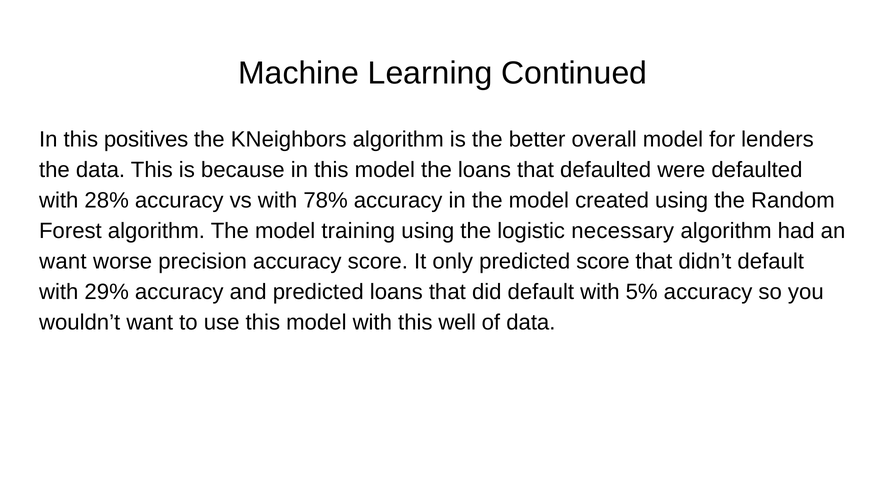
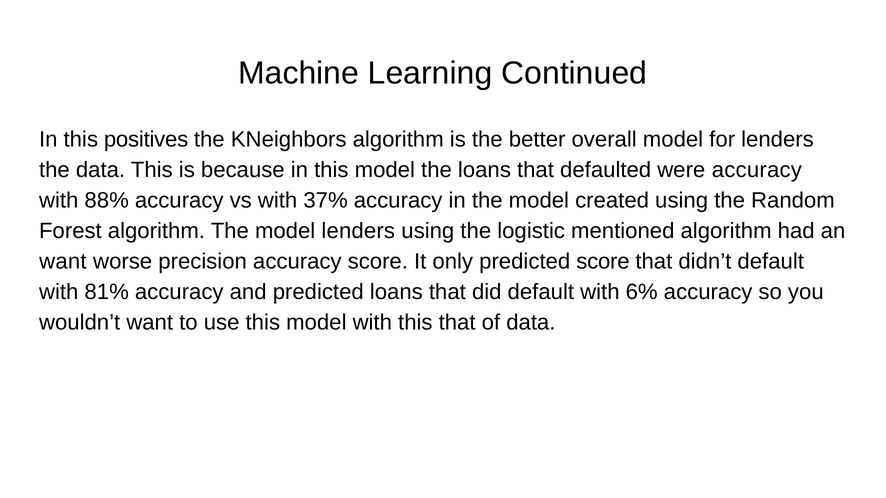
were defaulted: defaulted -> accuracy (757, 170)
28%: 28% -> 88% (107, 200)
78%: 78% -> 37% (326, 200)
model training: training -> lenders (358, 231)
necessary: necessary -> mentioned (623, 231)
29%: 29% -> 81% (107, 292)
5%: 5% -> 6% (642, 292)
this well: well -> that (457, 323)
